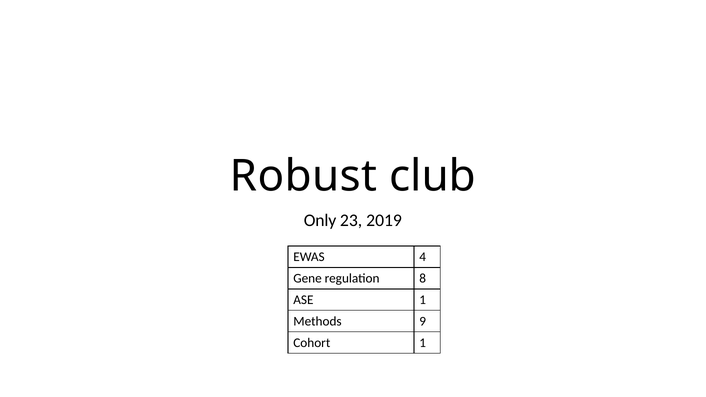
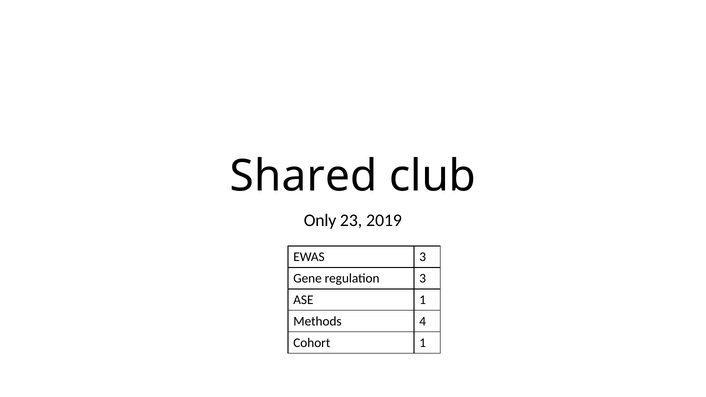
Robust: Robust -> Shared (304, 176)
EWAS 4: 4 -> 3 (423, 257)
regulation 8: 8 -> 3 (423, 278)
9: 9 -> 4 (423, 321)
